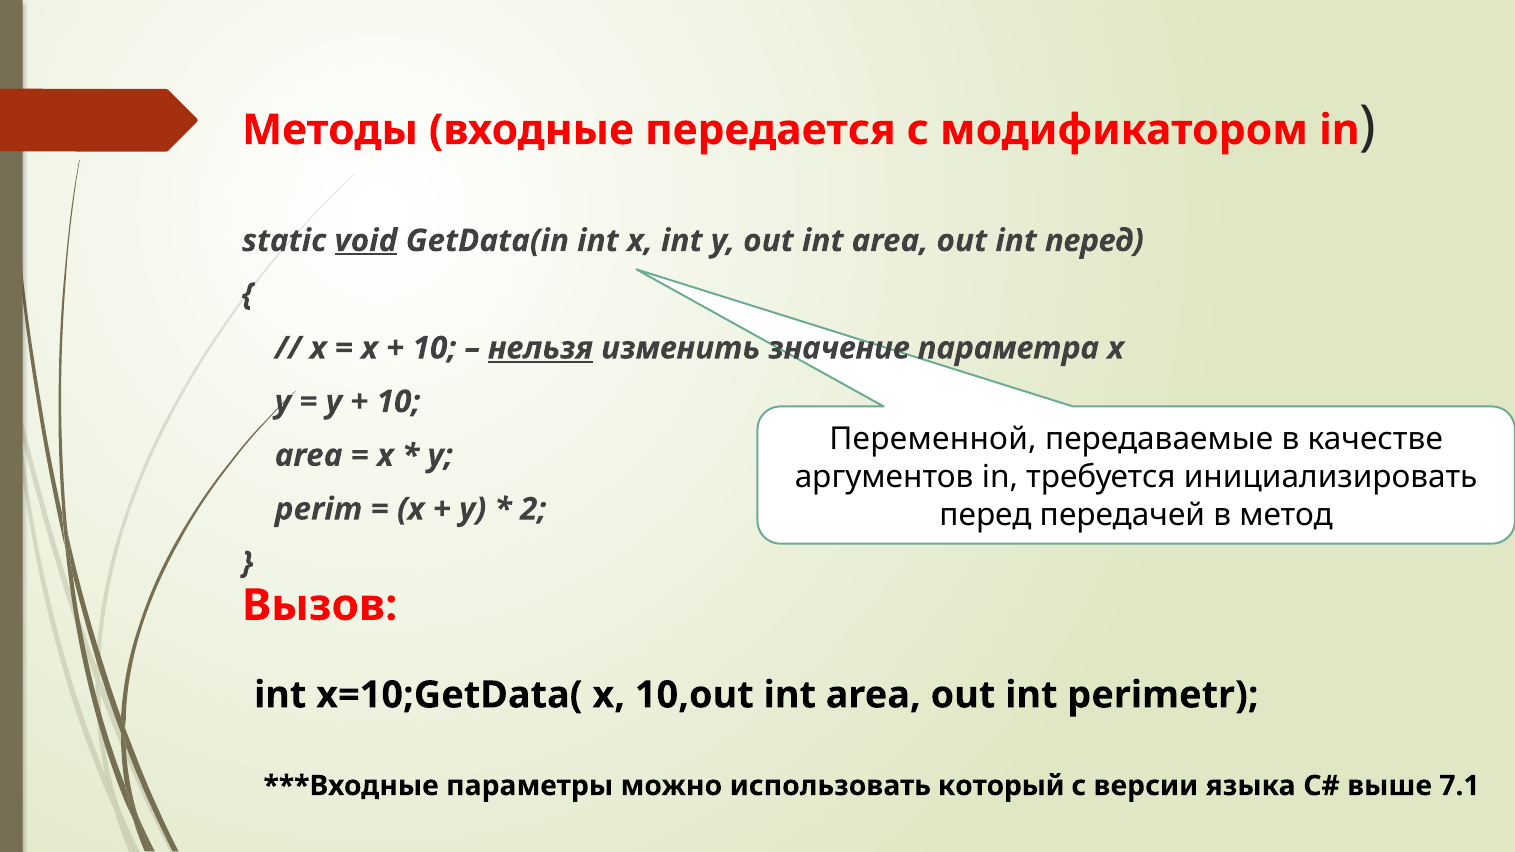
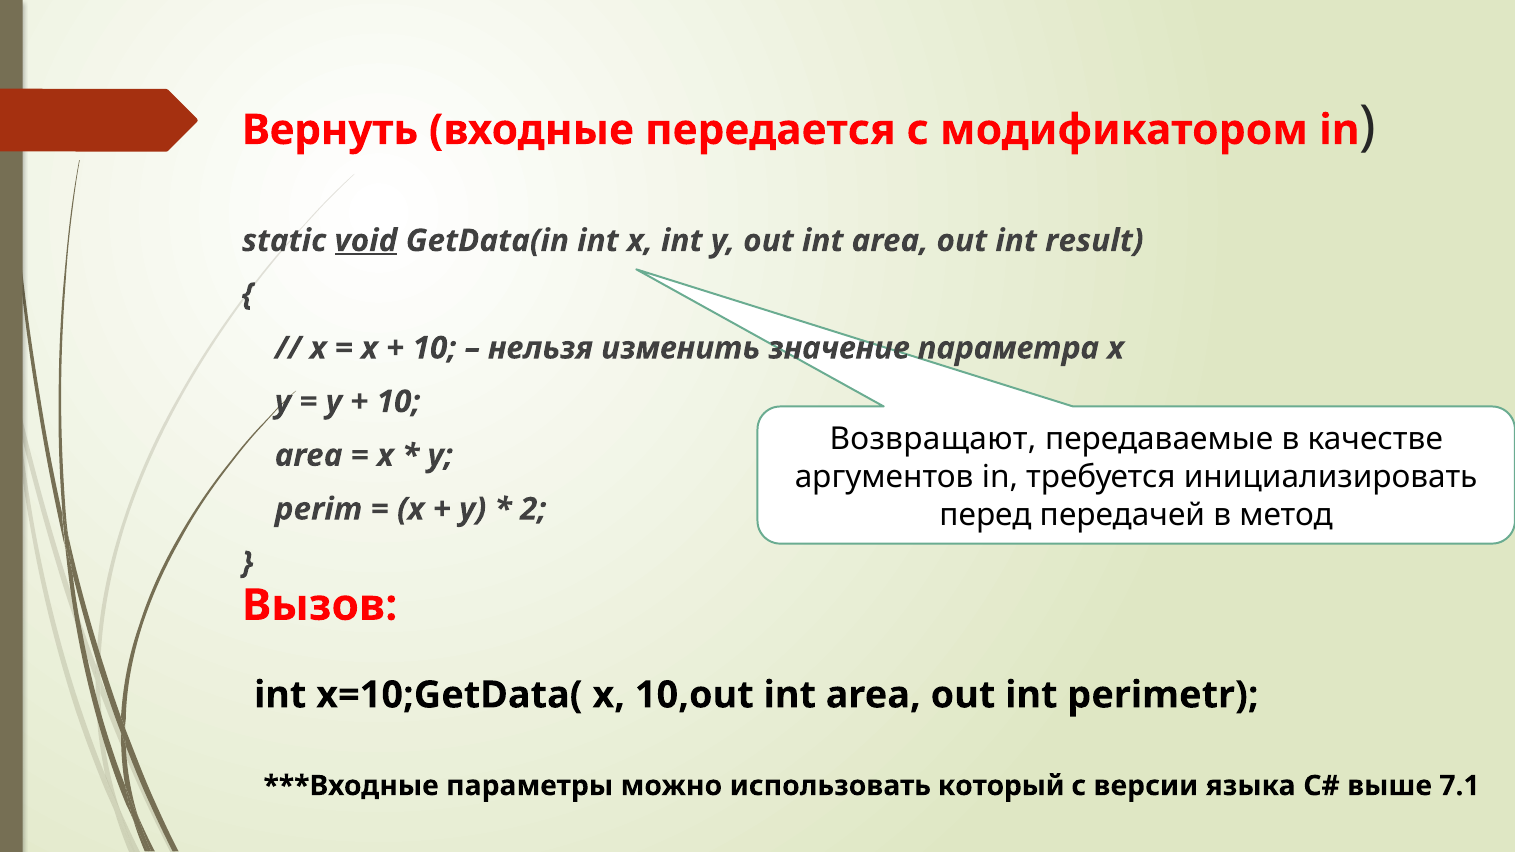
Методы: Методы -> Вернуть (330, 130)
int перед: перед -> result (1094, 241)
нельзя underline: present -> none (540, 348)
Переменной: Переменной -> Возвращают (933, 439)
